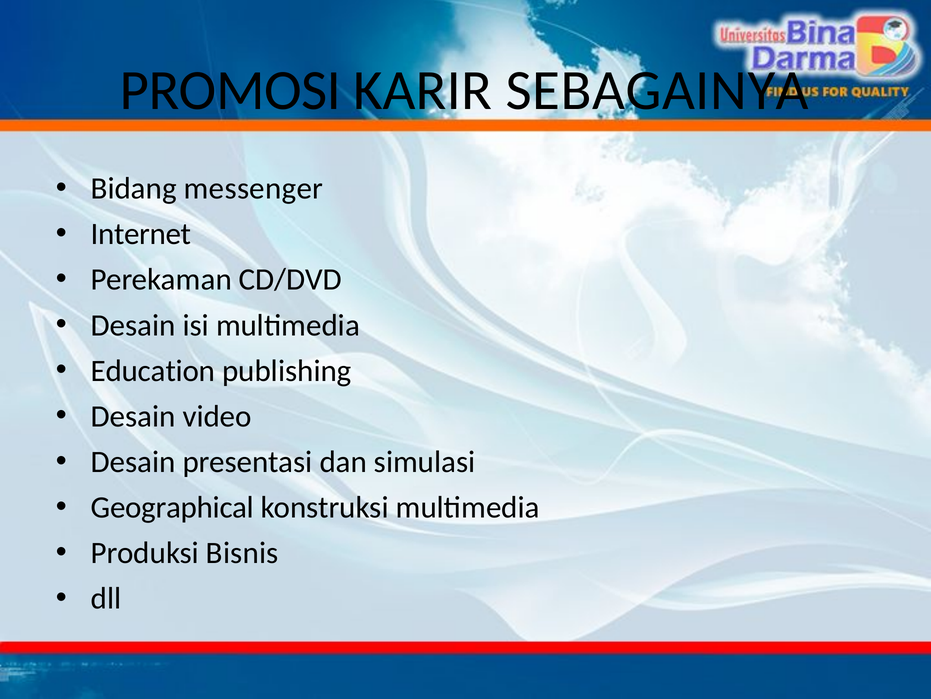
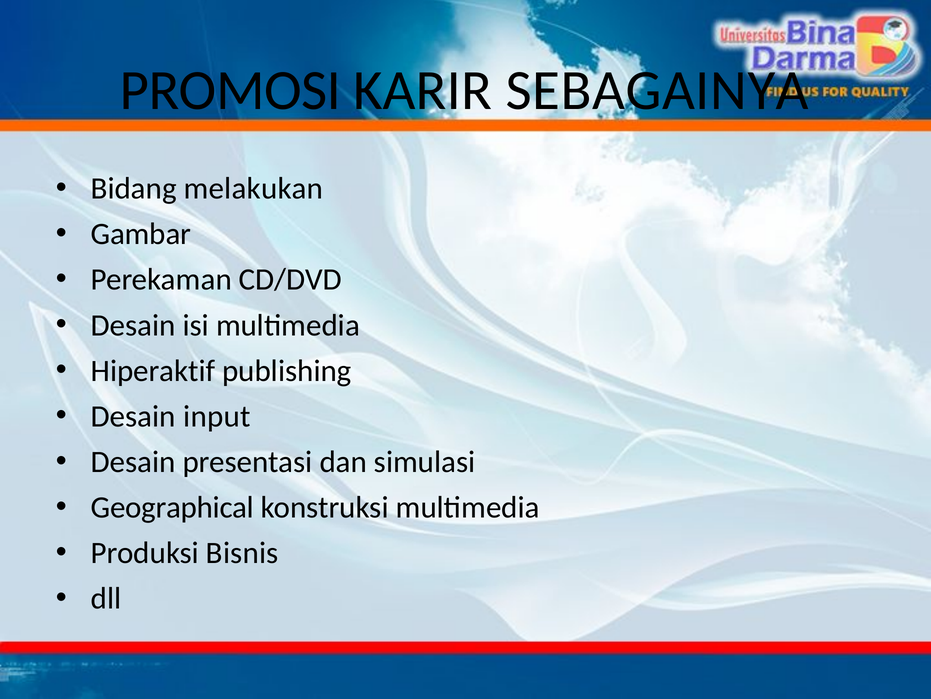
messenger: messenger -> melakukan (254, 188)
Internet: Internet -> Gambar (141, 234)
Education: Education -> Hiperaktif (153, 370)
video: video -> input (217, 416)
